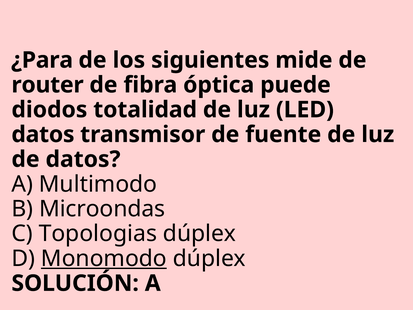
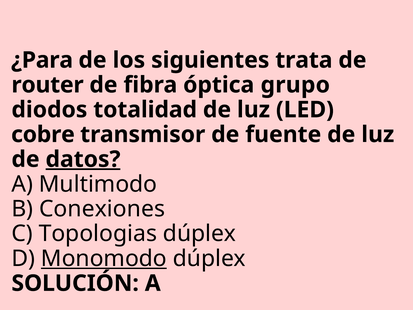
mide: mide -> trata (304, 60)
puede: puede -> grupo (295, 85)
datos: datos -> cobre (43, 134)
datos underline: none -> present (83, 159)
Microondas: Microondas -> Conexiones (102, 209)
